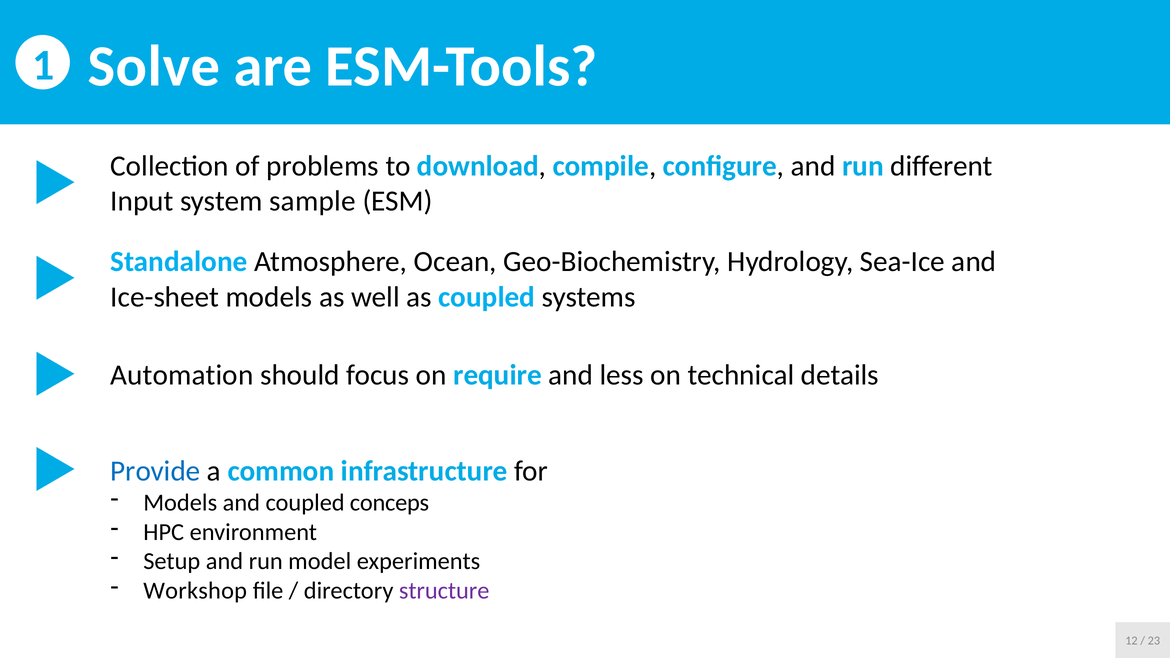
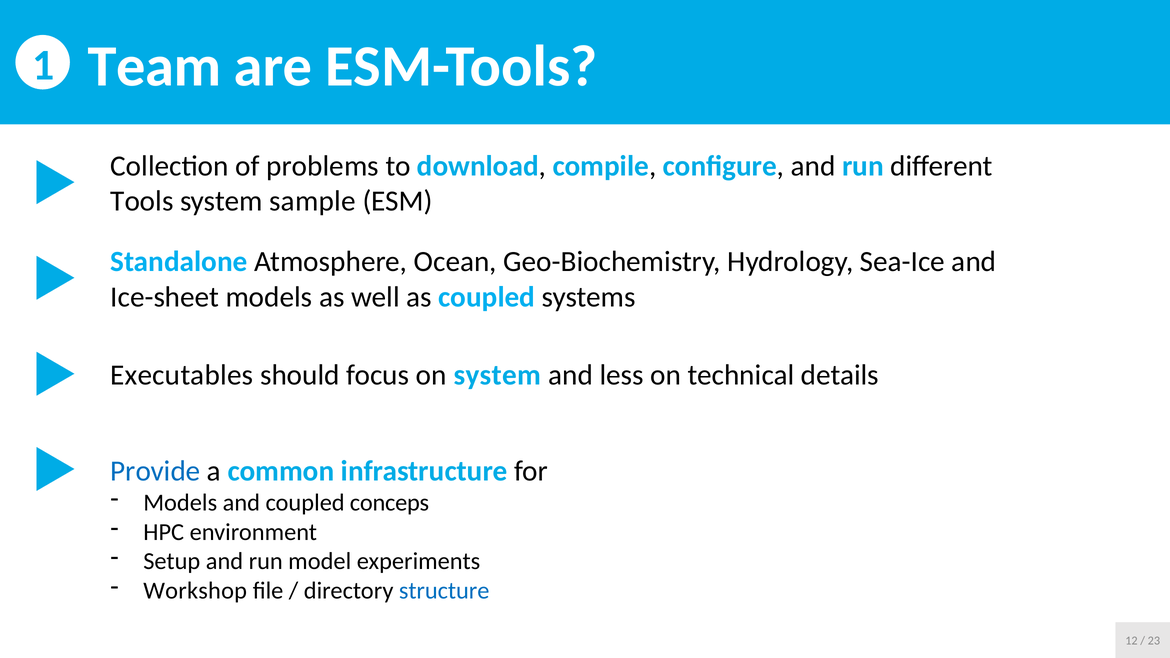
Solve: Solve -> Team (155, 66)
Input: Input -> Tools (142, 201)
Automation: Automation -> Executables (182, 375)
on require: require -> system (497, 375)
structure colour: purple -> blue (444, 591)
